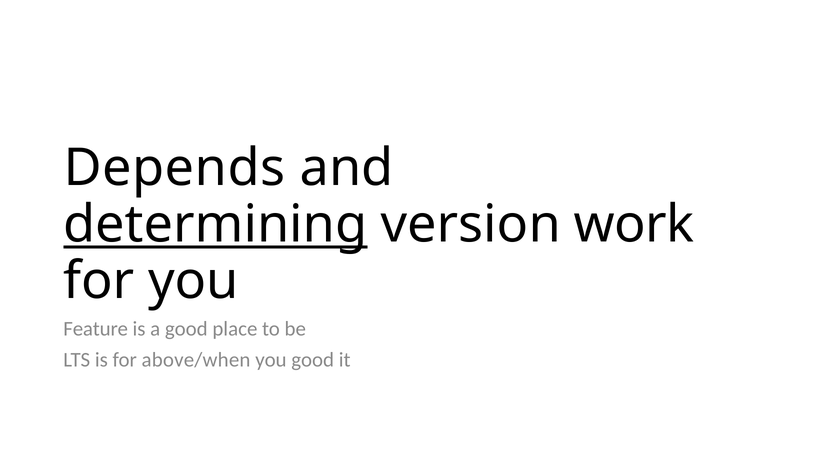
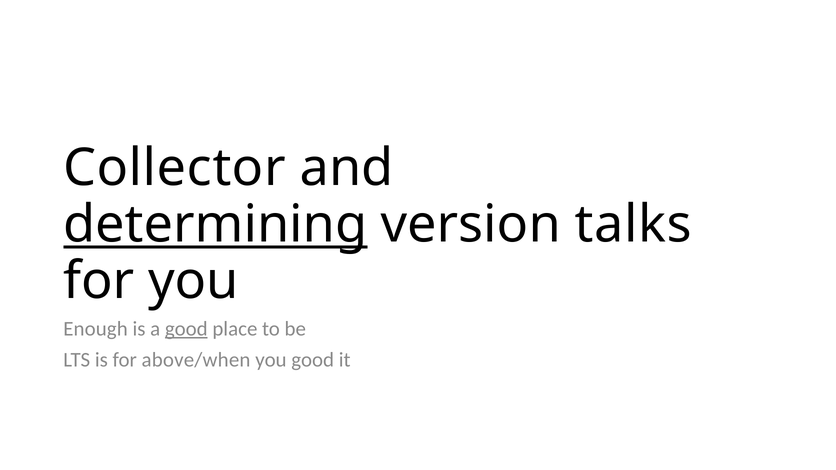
Depends: Depends -> Collector (174, 168)
work: work -> talks (633, 225)
Feature: Feature -> Enough (96, 329)
good underline: none -> present (186, 329)
